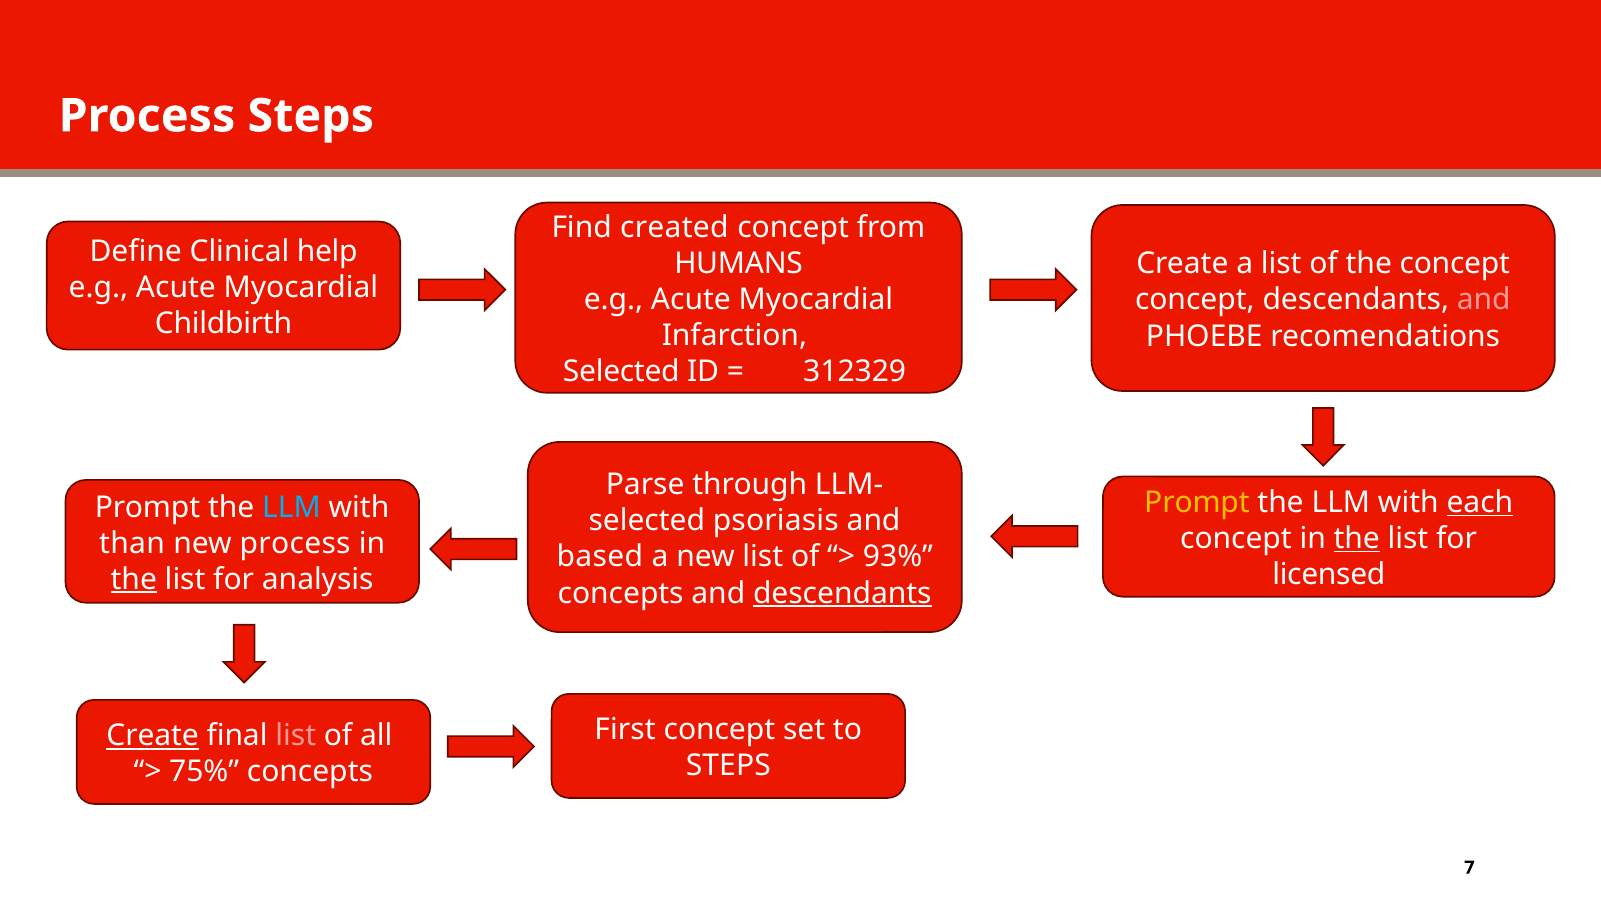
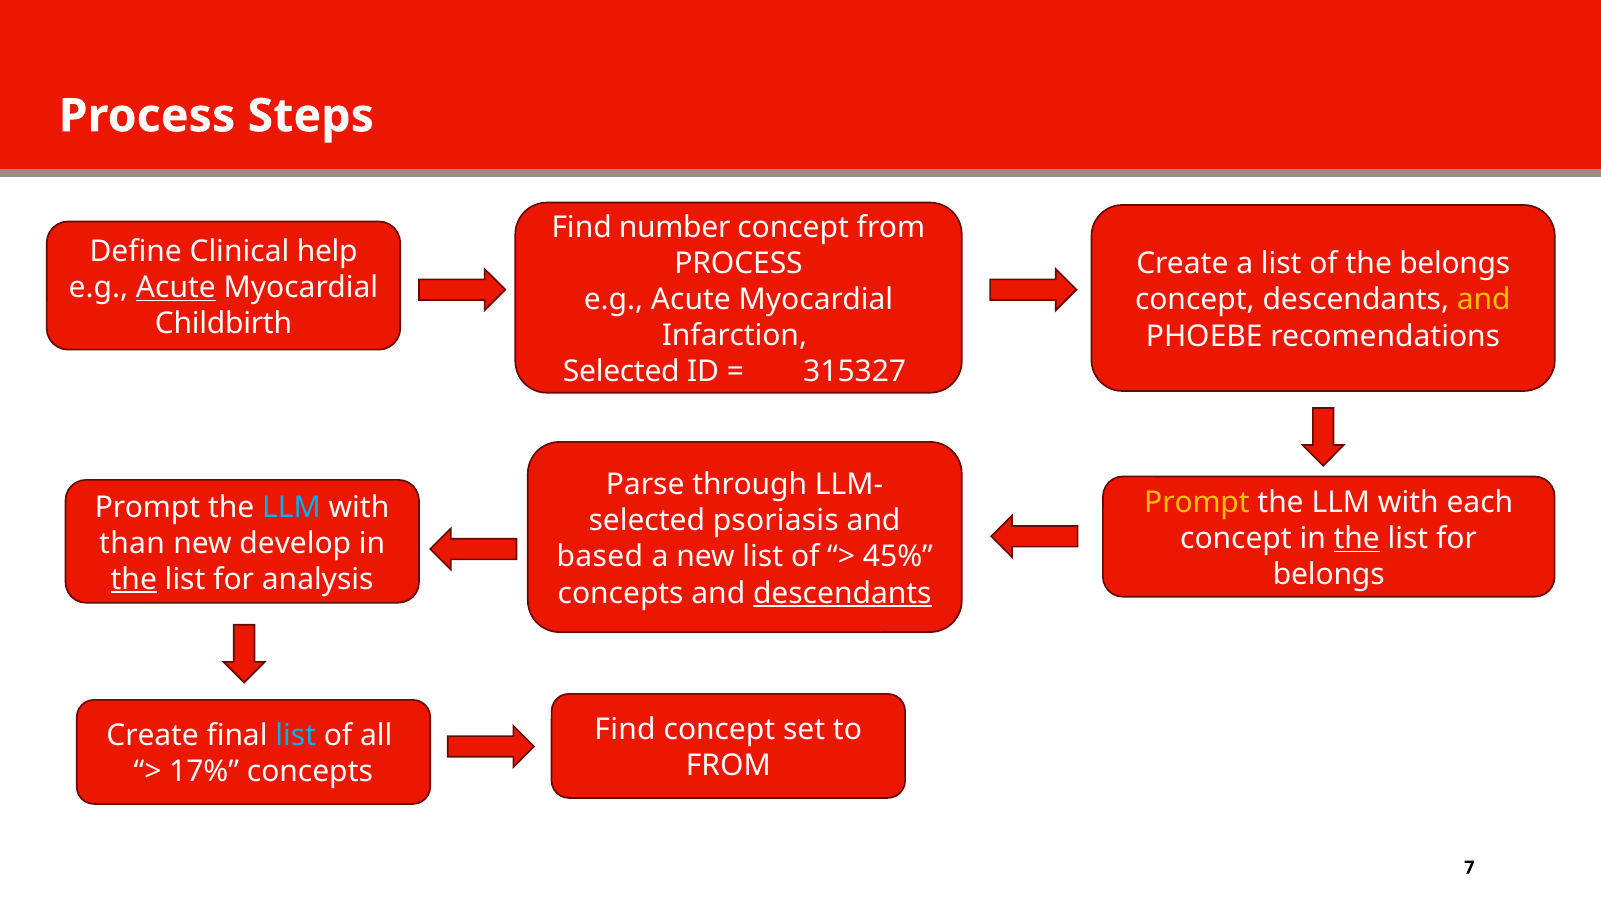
created: created -> number (675, 227)
HUMANS: HUMANS -> PROCESS (738, 264)
the concept: concept -> belongs (1455, 264)
Acute underline: none -> present (176, 287)
and colour: pink -> yellow (1484, 300)
312329: 312329 -> 315327 (855, 372)
each underline: present -> none (1480, 502)
new process: process -> develop (295, 543)
93%: 93% -> 45% (898, 557)
licensed: licensed -> belongs (1329, 574)
First: First -> Find (625, 730)
Create underline: present -> none (153, 736)
list colour: pink -> light blue (296, 736)
STEPS: STEPS -> FROM (728, 766)
75%: 75% -> 17% (204, 772)
